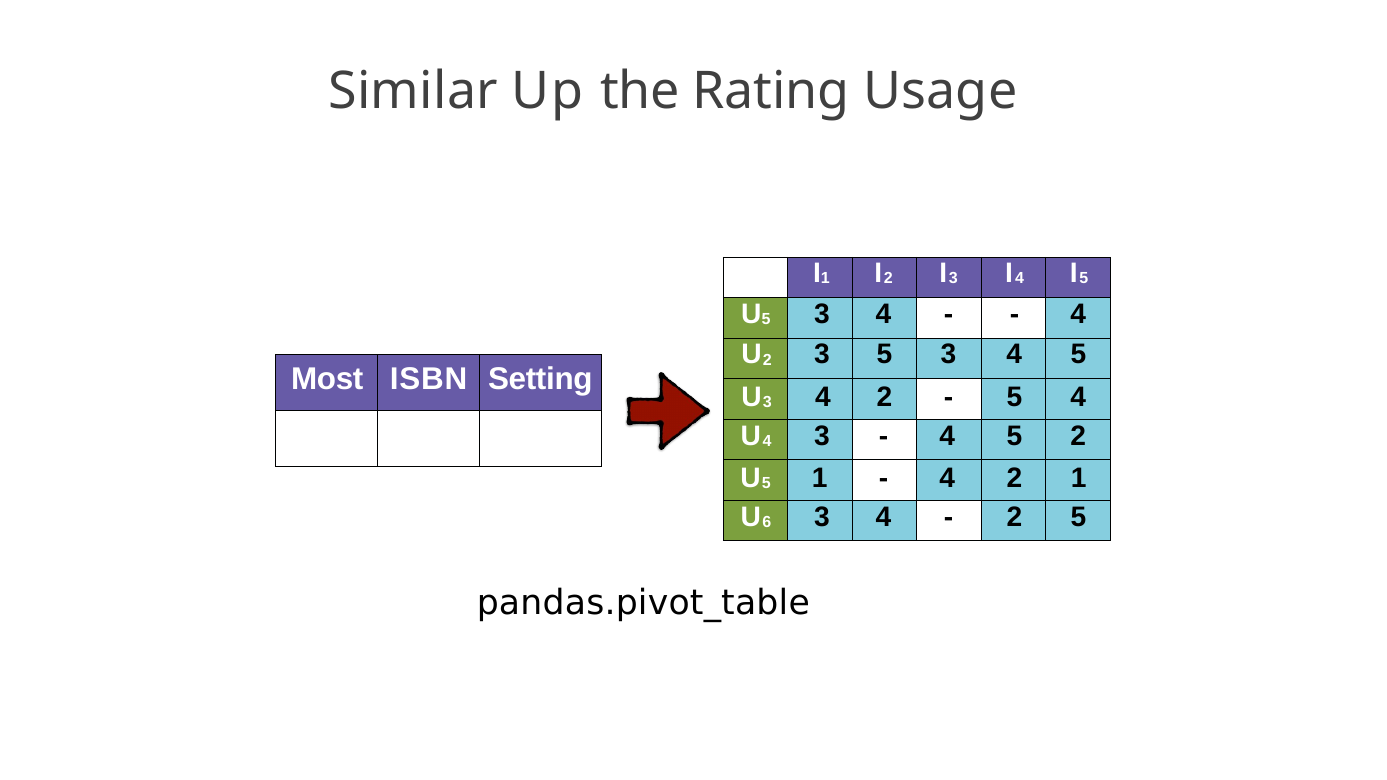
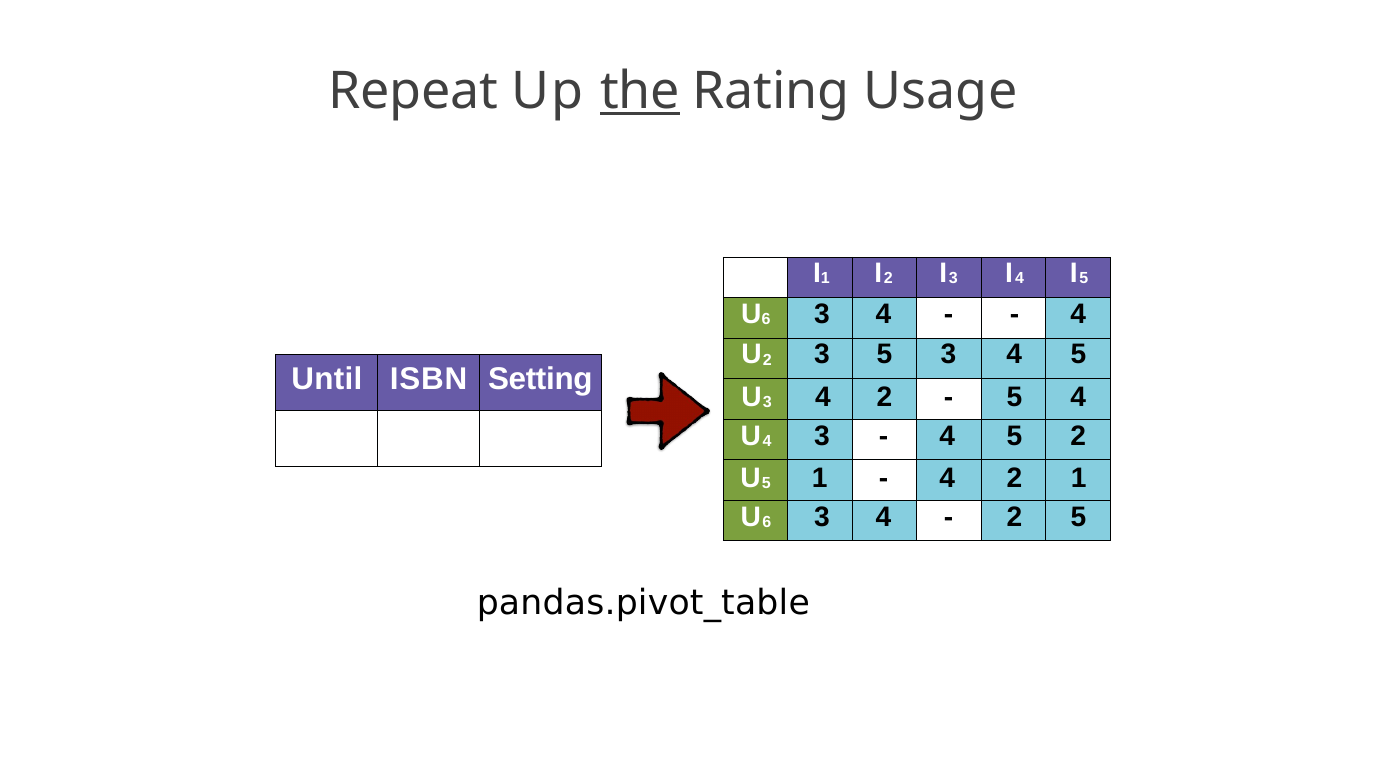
Similar: Similar -> Repeat (414, 91)
the underline: none -> present (640, 91)
5: 5 -> 6 (766, 320)
Most: Most -> Until (327, 379)
